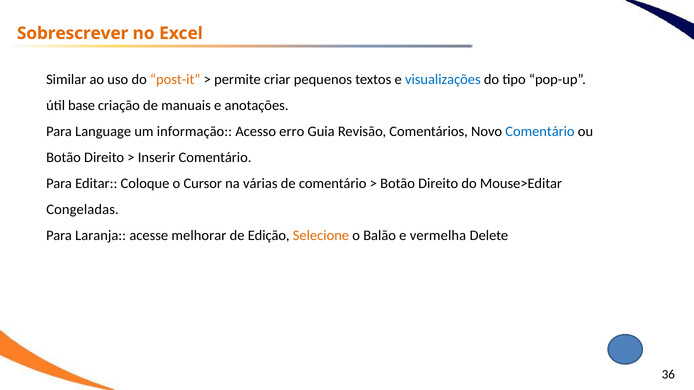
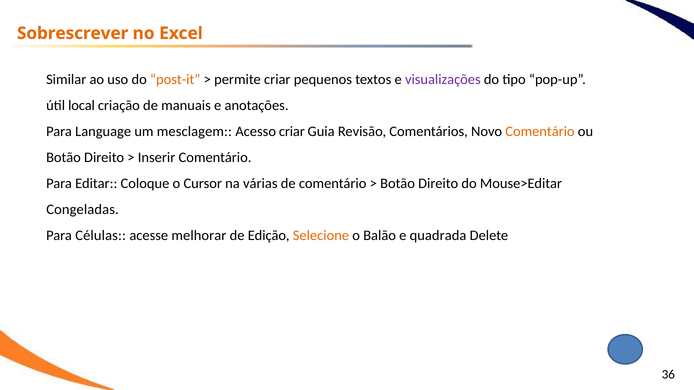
visualizações colour: blue -> purple (443, 80)
base: base -> local (82, 106)
informação: informação -> mesclagem (194, 132)
Acesso erro: erro -> criar (292, 132)
Comentário colour: blue -> orange (540, 132)
Laranja: Laranja -> Células (101, 236)
vermelha: vermelha -> quadrada (438, 236)
